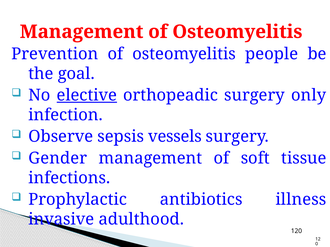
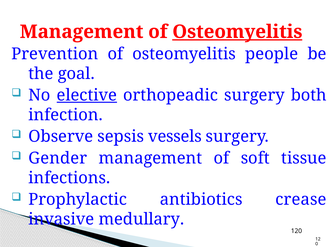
Osteomyelitis underline: none -> present (237, 32)
only: only -> both (309, 95)
illness: illness -> crease (301, 200)
adulthood: adulthood -> medullary (141, 220)
